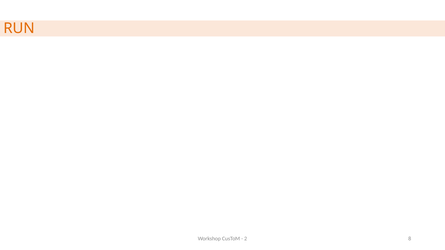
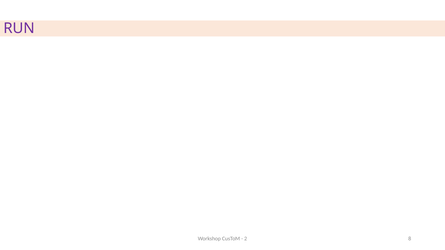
RUN colour: orange -> purple (19, 28)
